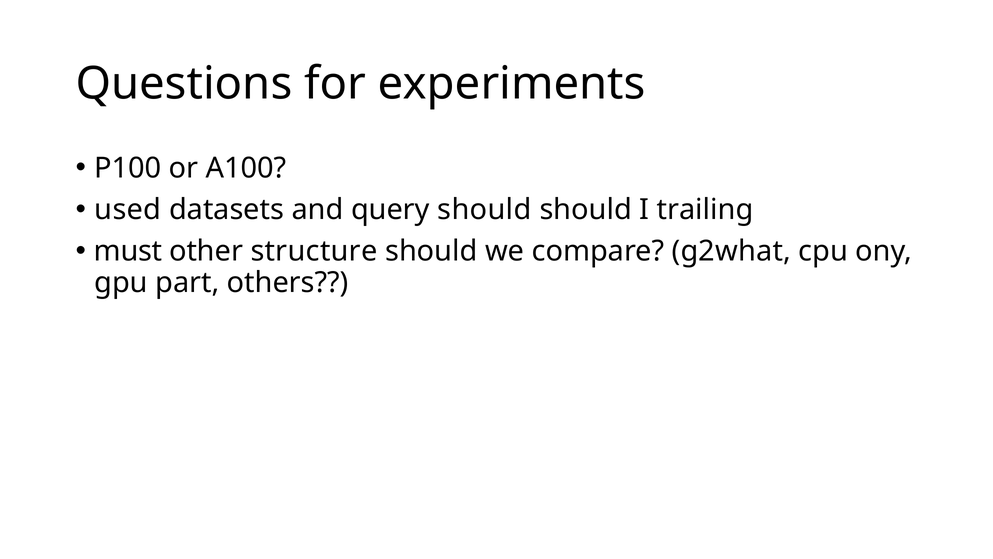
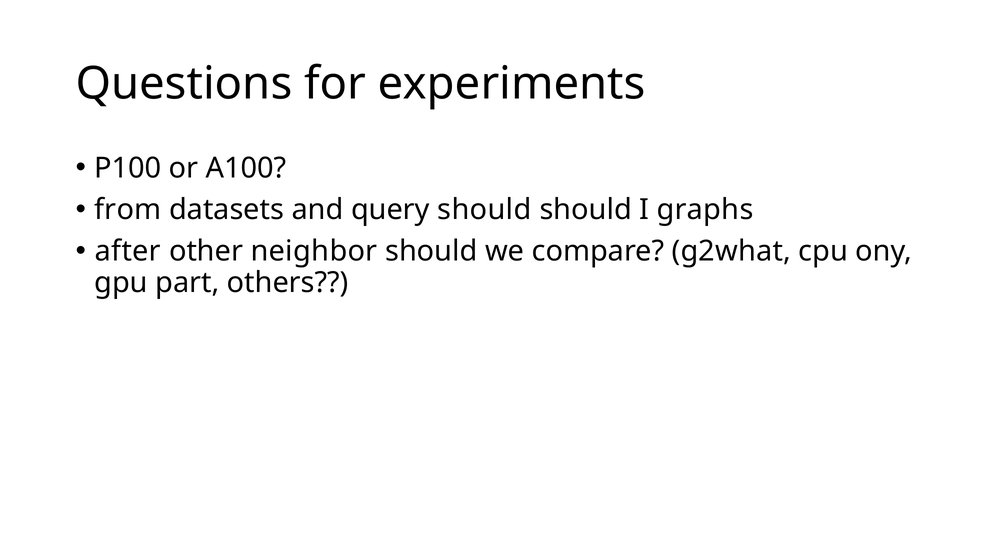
used: used -> from (128, 210)
trailing: trailing -> graphs (705, 210)
must: must -> after (128, 251)
structure: structure -> neighbor (314, 251)
